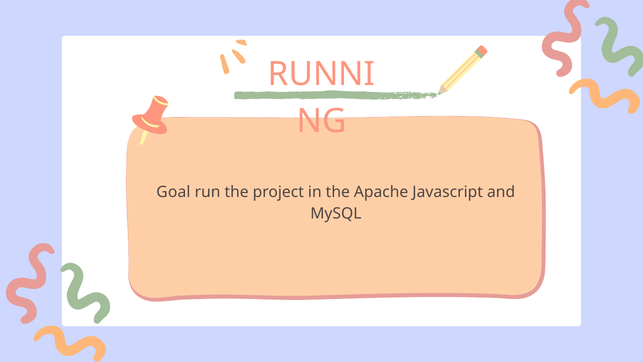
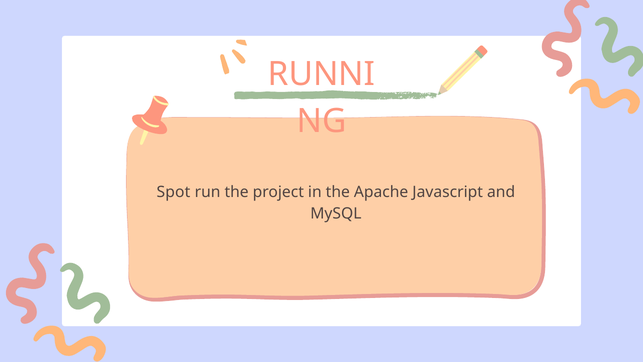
Goal: Goal -> Spot (173, 192)
